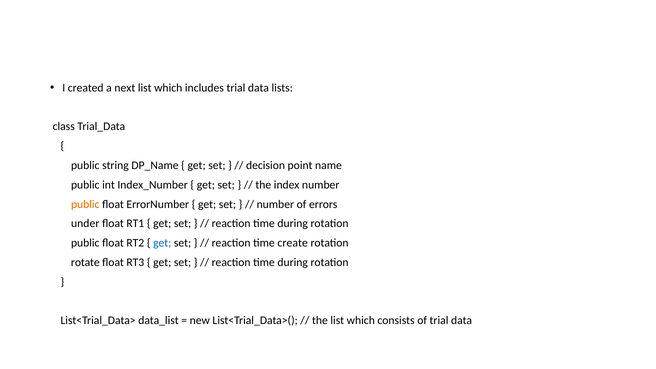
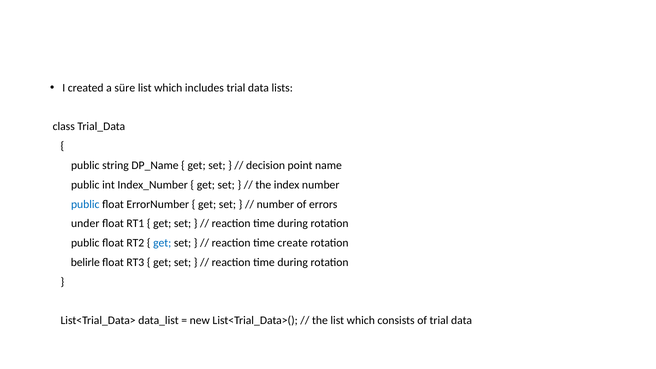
next: next -> süre (125, 88)
public colour: orange -> blue (85, 204)
rotate: rotate -> belirle (85, 262)
